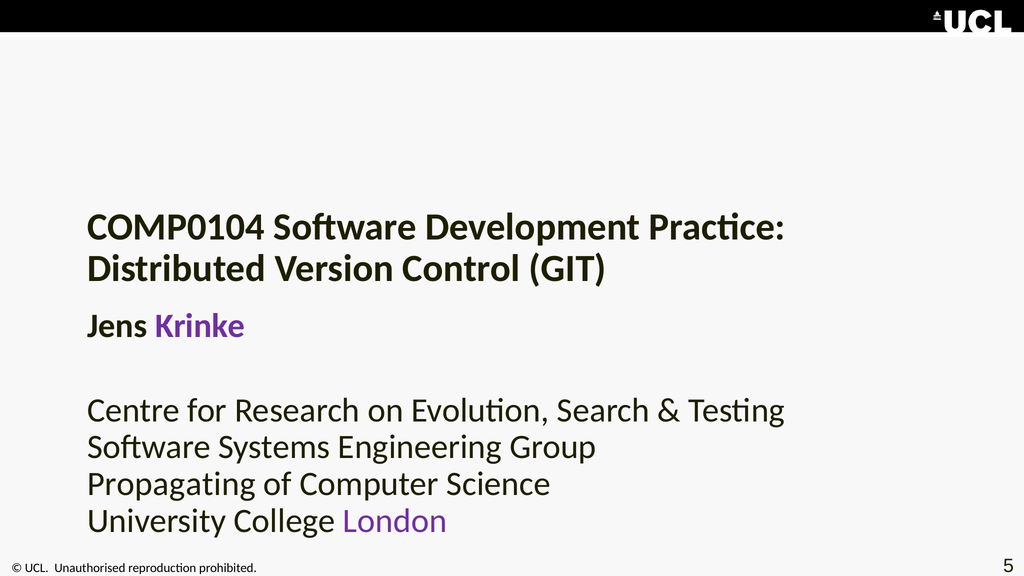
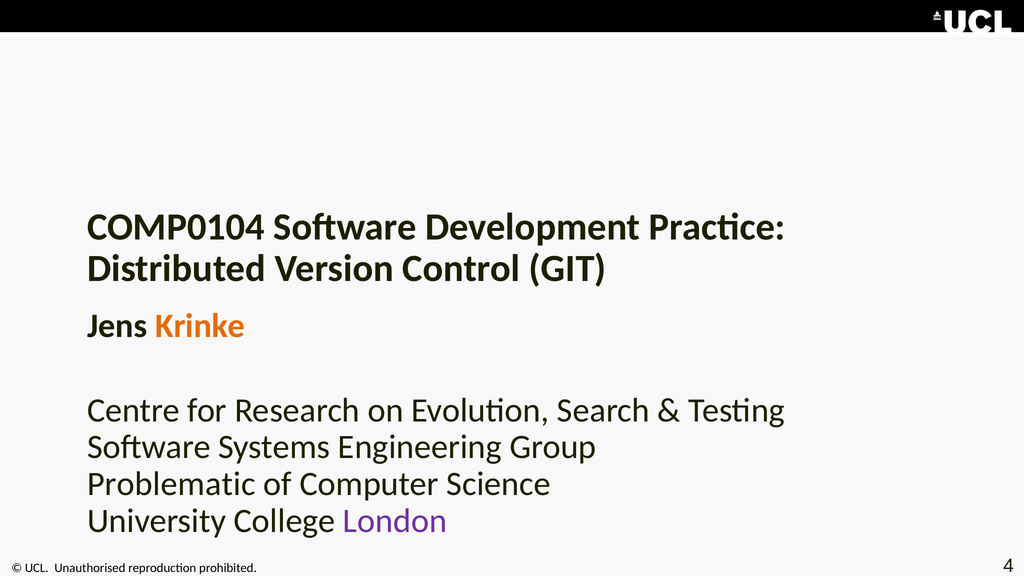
Krinke colour: purple -> orange (200, 326)
Propagating: Propagating -> Problematic (171, 484)
5: 5 -> 4 (1009, 566)
